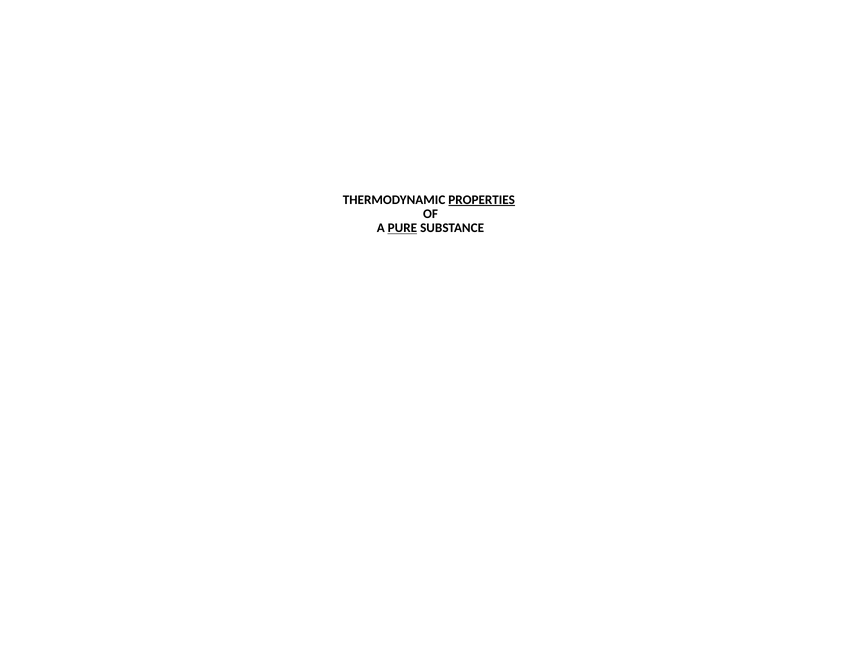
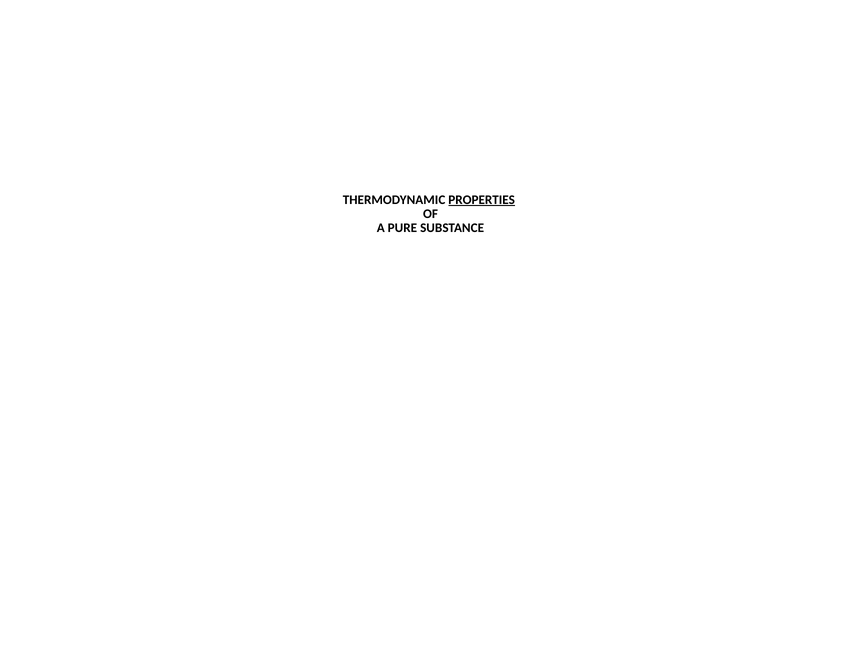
PURE underline: present -> none (402, 228)
